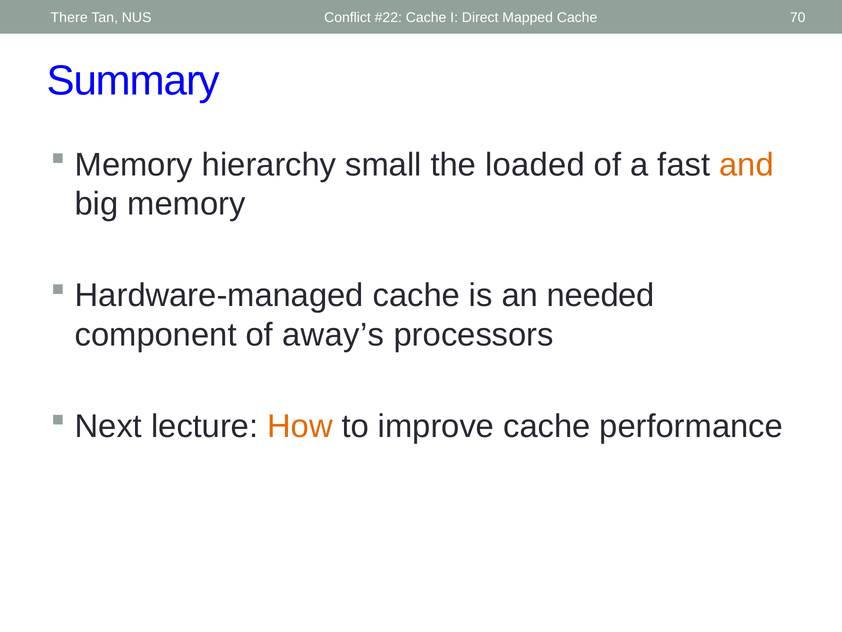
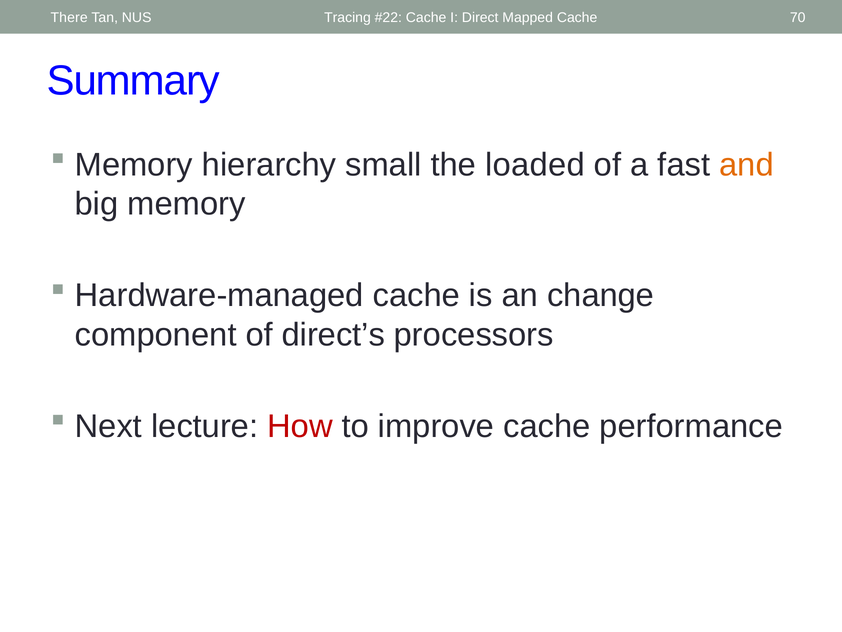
Conflict: Conflict -> Tracing (347, 18)
needed: needed -> change (601, 295)
away’s: away’s -> direct’s (333, 335)
How colour: orange -> red (300, 426)
